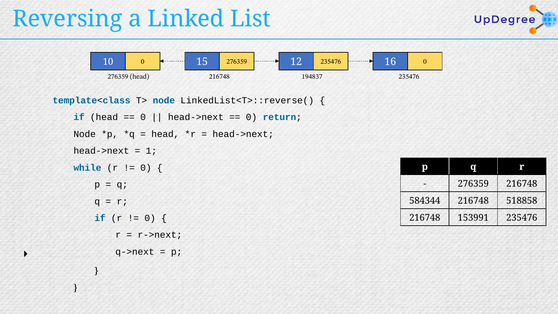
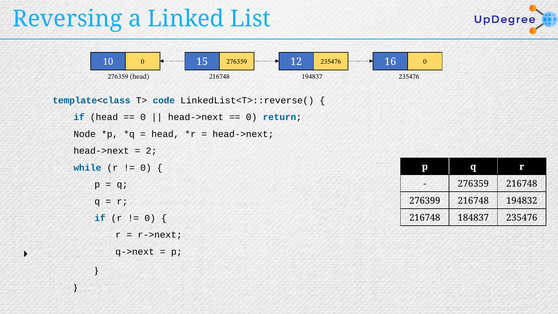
T> node: node -> code (164, 100)
1: 1 -> 2 (151, 151)
584344: 584344 -> 276399 (425, 201)
518858: 518858 -> 194832 (522, 201)
153991: 153991 -> 184837 (473, 218)
